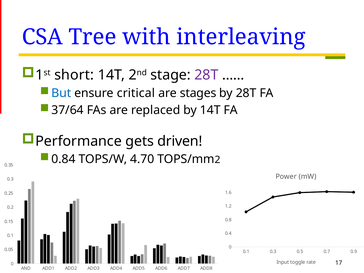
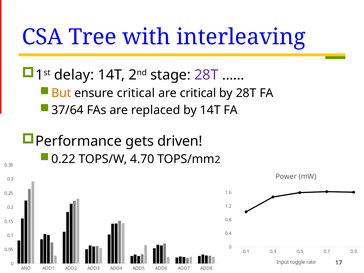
short: short -> delay (74, 75)
But colour: blue -> orange (61, 93)
are stages: stages -> critical (198, 93)
0.84: 0.84 -> 0.22 (63, 159)
